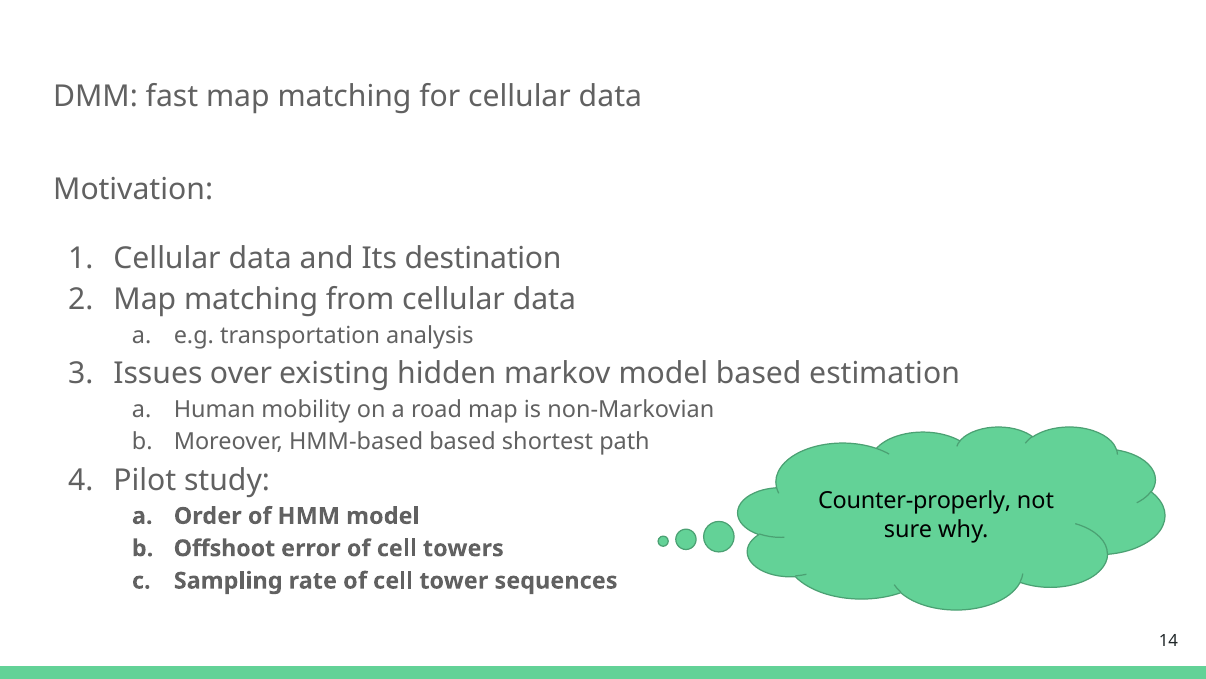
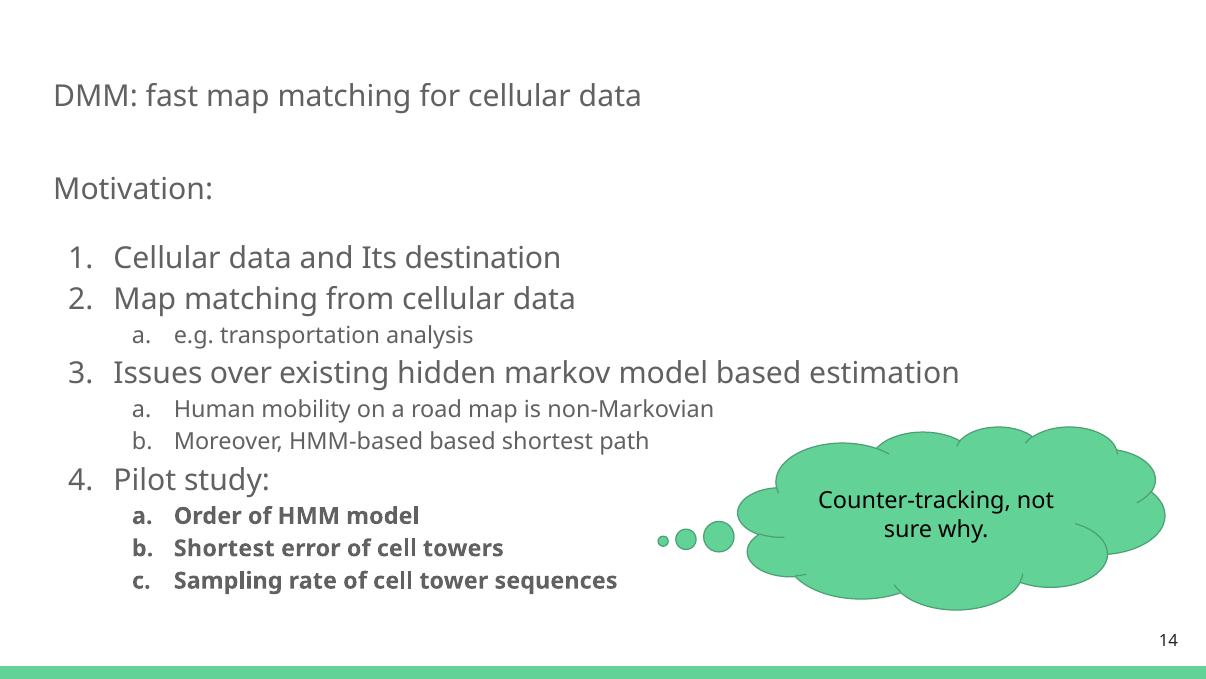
Counter-properly: Counter-properly -> Counter-tracking (915, 501)
Offshoot: Offshoot -> Shortest (224, 548)
